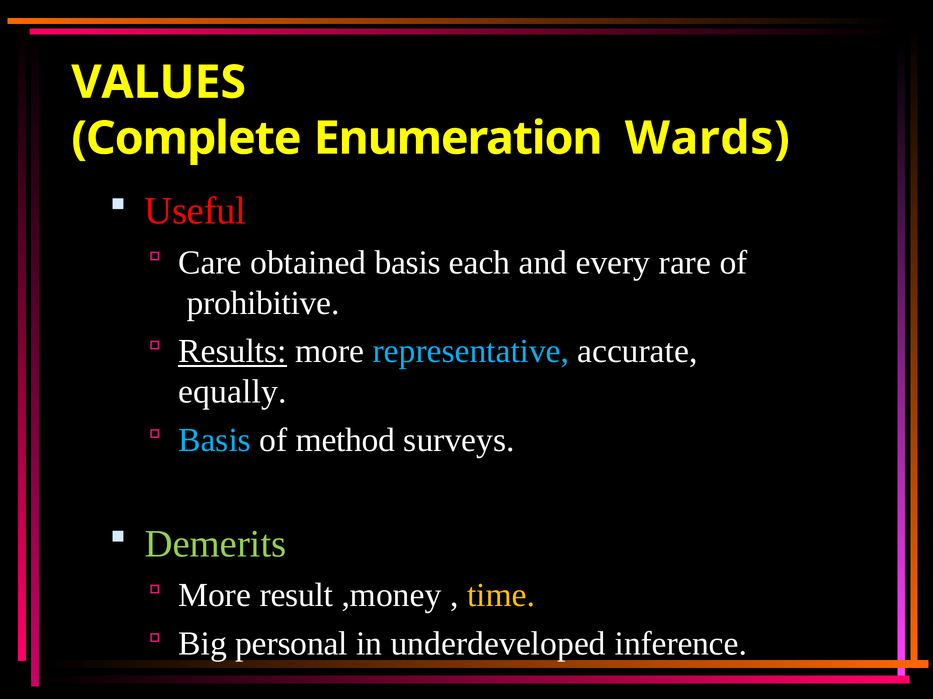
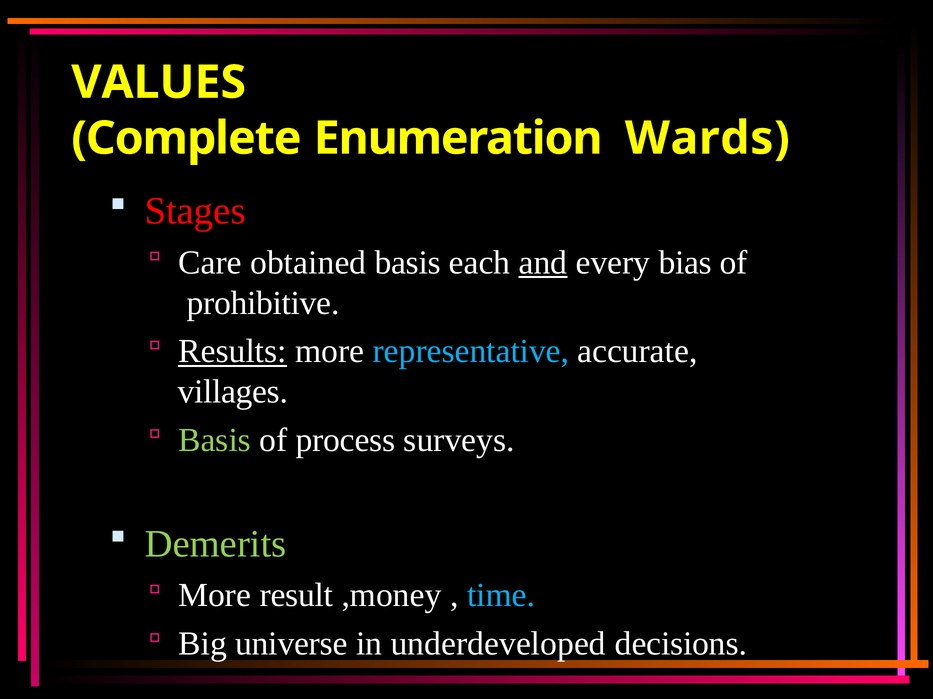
Useful: Useful -> Stages (195, 211)
and underline: none -> present (543, 263)
rare: rare -> bias (685, 263)
equally: equally -> villages (233, 392)
Basis colour: light blue -> light green (215, 441)
method: method -> process (346, 441)
time colour: yellow -> light blue (501, 596)
personal: personal -> universe (292, 644)
inference: inference -> decisions (681, 644)
